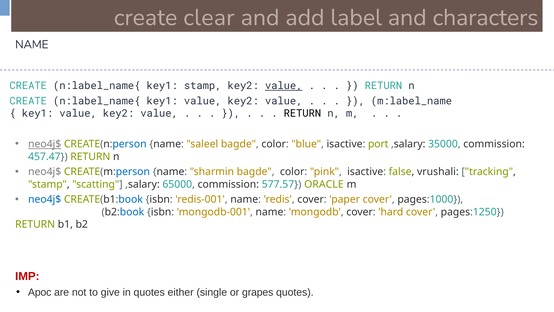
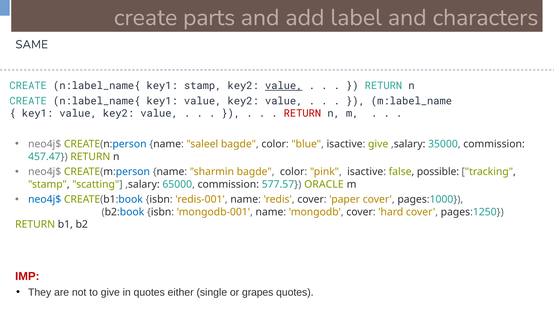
clear: clear -> parts (209, 18)
NAME: NAME -> SAME (32, 44)
RETURN colour: black -> red (302, 113)
neo4j$ underline: present -> none (45, 144)
isactive port: port -> give (378, 144)
vrushali: vrushali -> possible (438, 172)
Apoc: Apoc -> They (40, 292)
